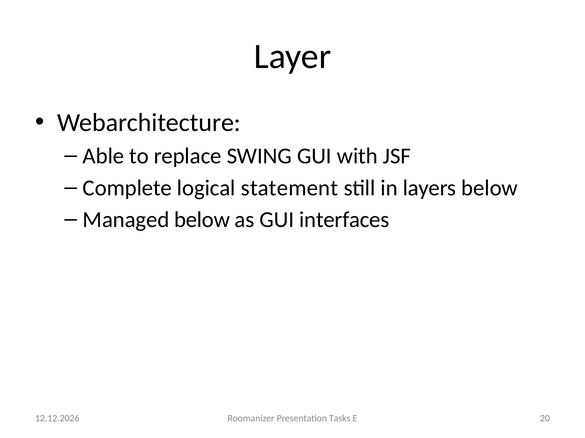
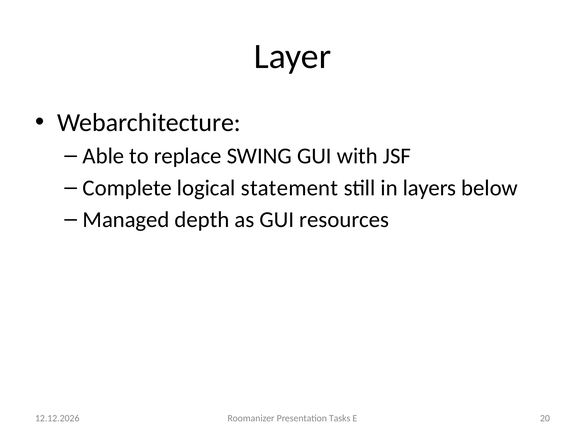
Managed below: below -> depth (202, 220)
interfaces: interfaces -> resources (344, 220)
